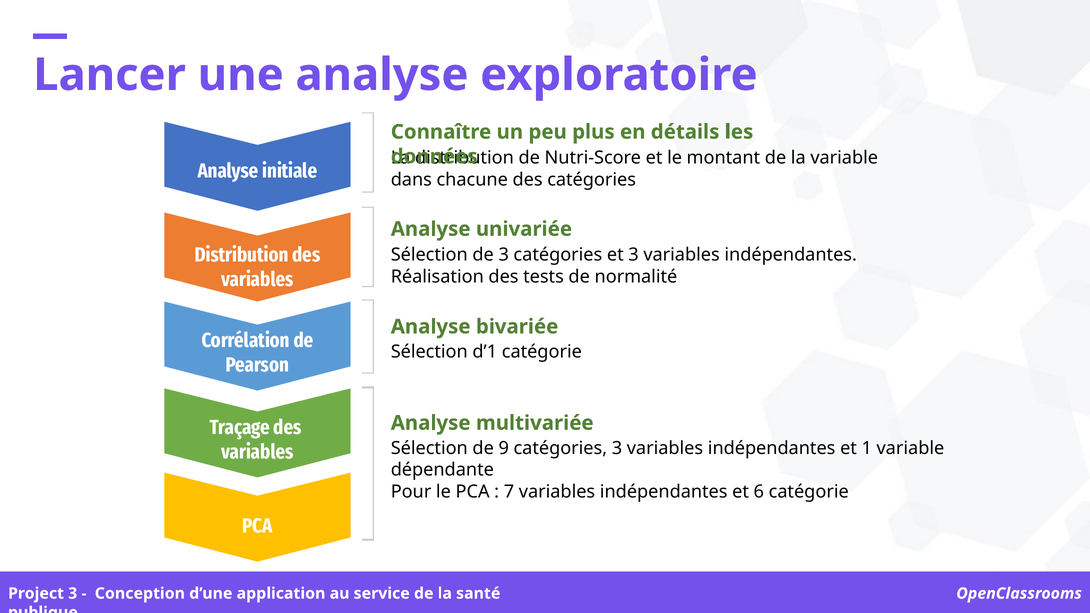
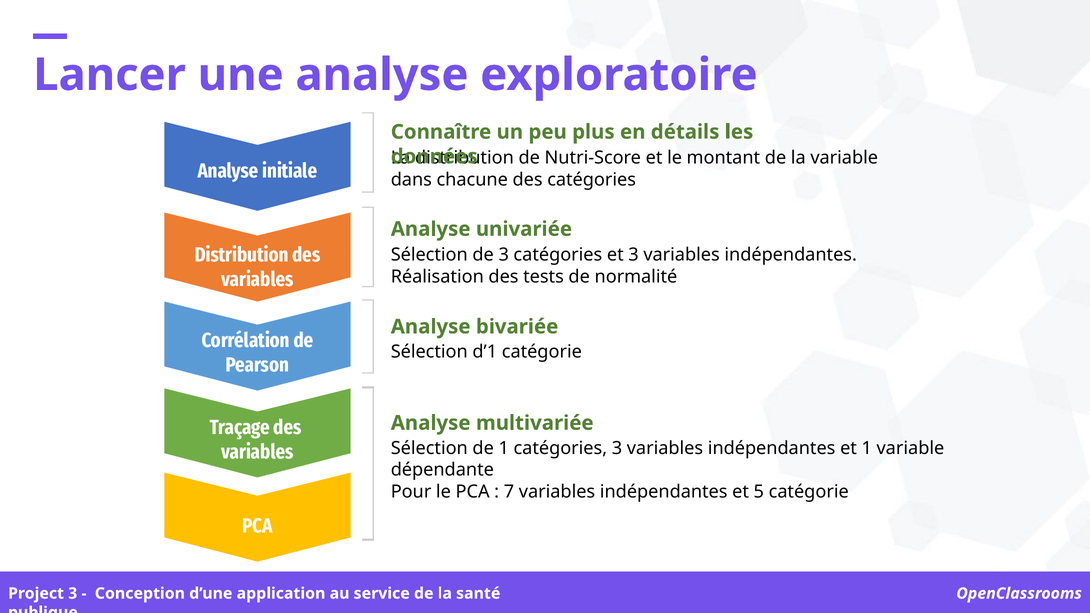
de 9: 9 -> 1 (504, 448)
6: 6 -> 5 (759, 492)
